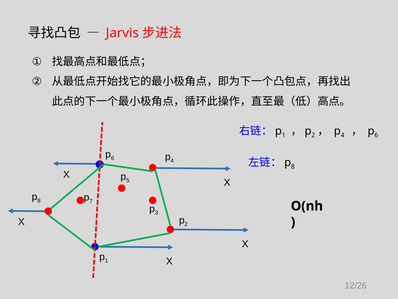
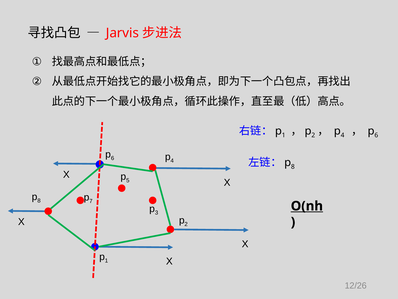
O(nh underline: none -> present (307, 206)
